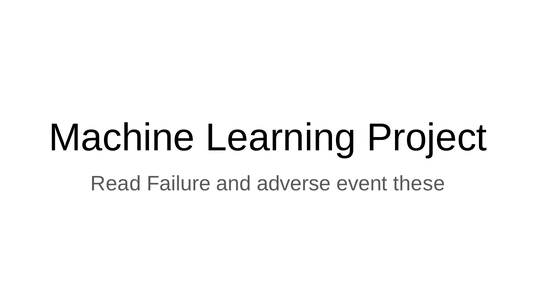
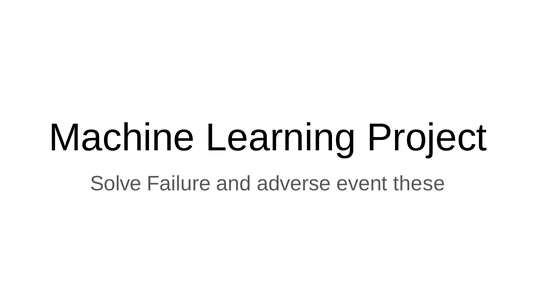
Read: Read -> Solve (116, 183)
